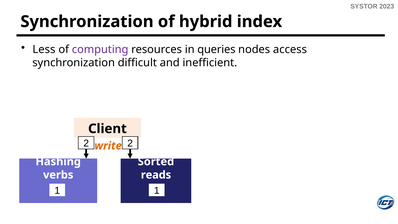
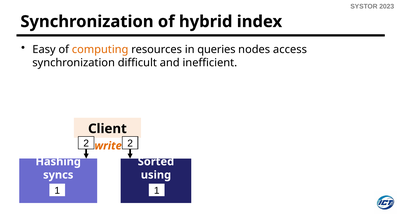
Less: Less -> Easy (44, 49)
computing colour: purple -> orange (100, 49)
verbs: verbs -> syncs (58, 175)
reads: reads -> using (156, 175)
